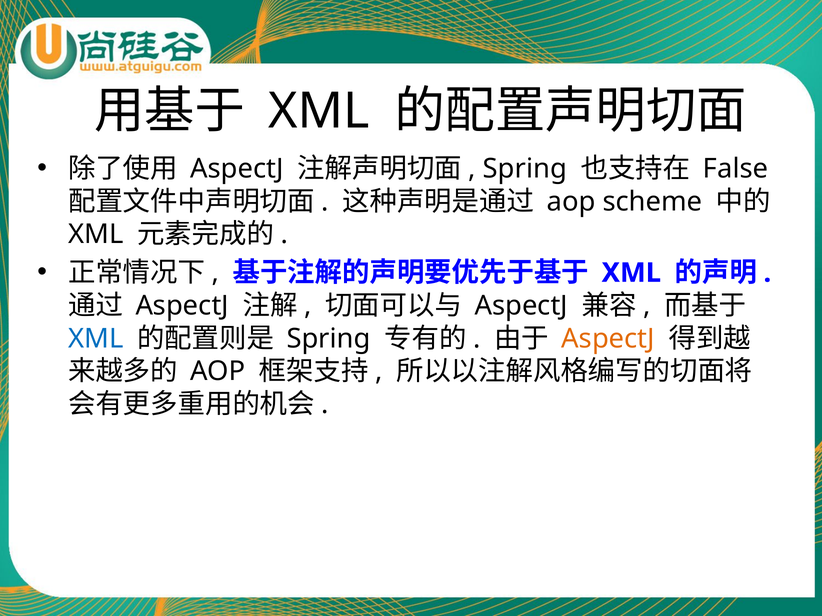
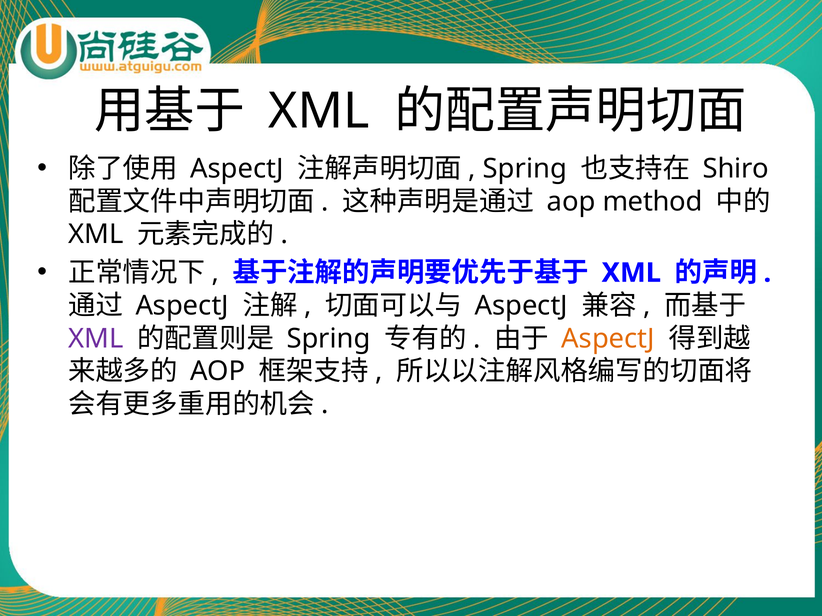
False: False -> Shiro (736, 169)
scheme: scheme -> method (653, 202)
XML colour: blue -> purple (96, 339)
